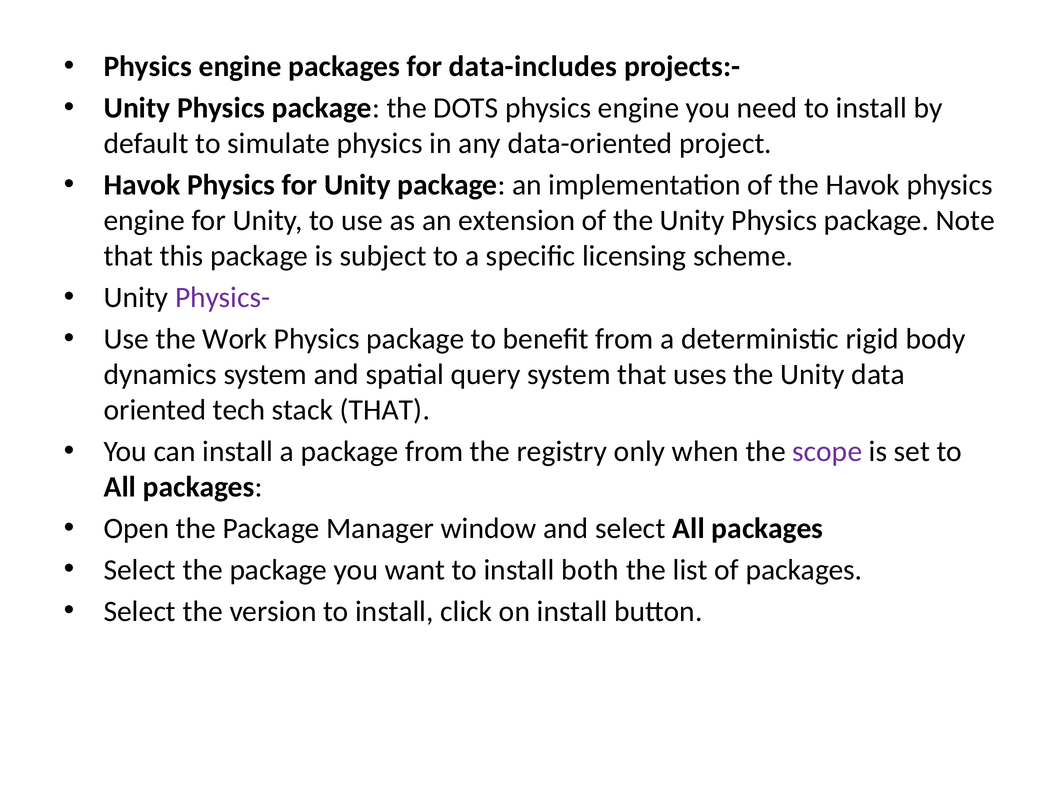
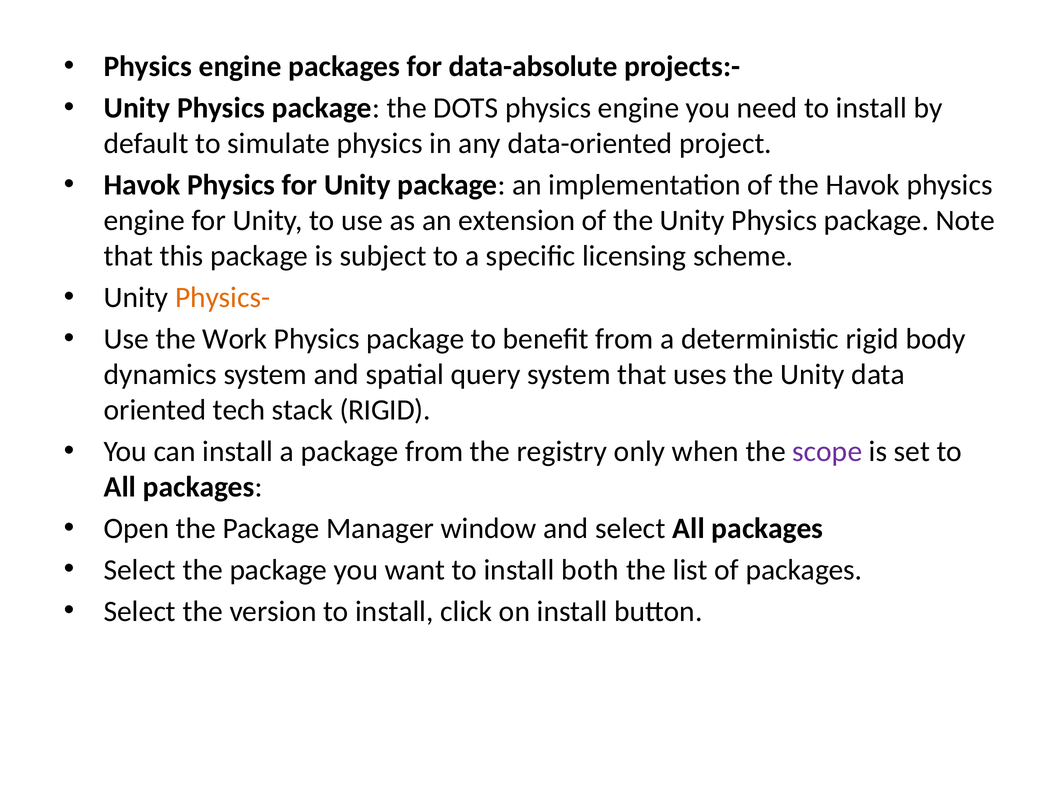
data-includes: data-includes -> data-absolute (533, 67)
Physics- colour: purple -> orange (223, 298)
stack THAT: THAT -> RIGID (385, 410)
